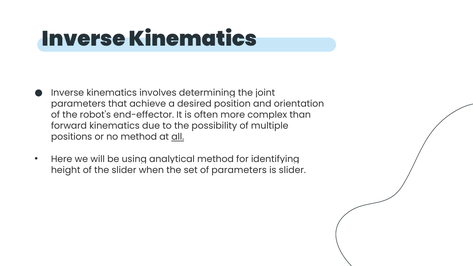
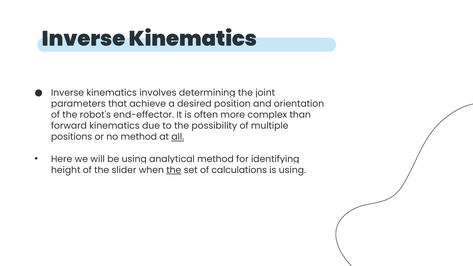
the underline: none -> present (174, 170)
of parameters: parameters -> calculations (239, 170)
is slider: slider -> using (292, 170)
